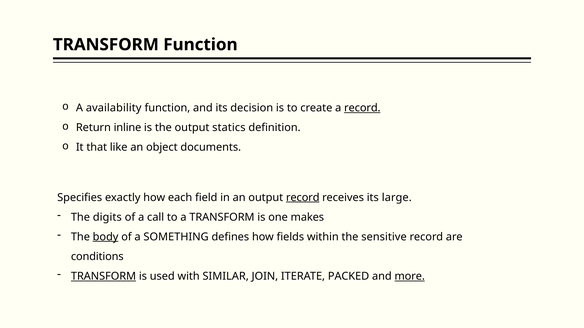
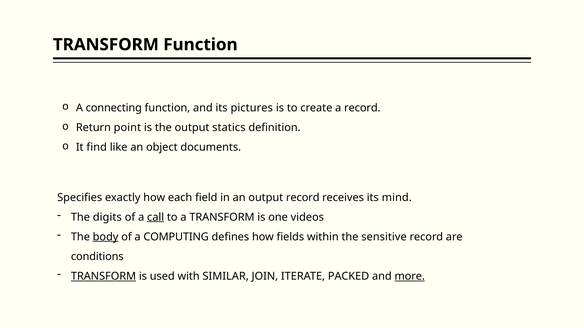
availability: availability -> connecting (114, 108)
decision: decision -> pictures (252, 108)
record underline: present -> none (362, 108)
inline: inline -> point (127, 128)
that: that -> find (97, 147)
record underline: present -> none (303, 198)
large: large -> mind (397, 198)
call underline: none -> present (156, 217)
makes: makes -> videos (307, 217)
SOMETHING: SOMETHING -> COMPUTING (176, 237)
